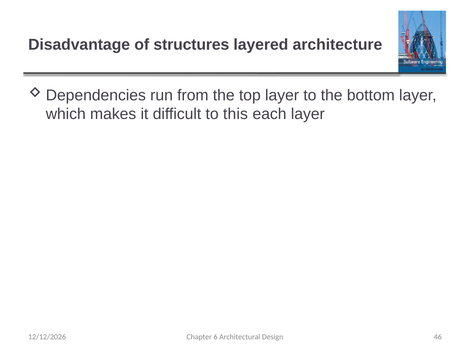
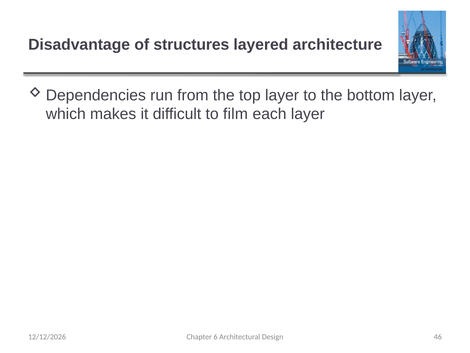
this: this -> film (235, 114)
